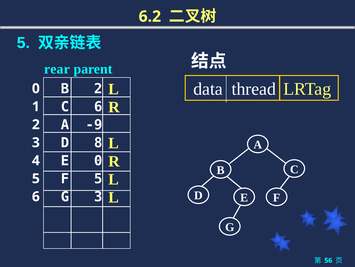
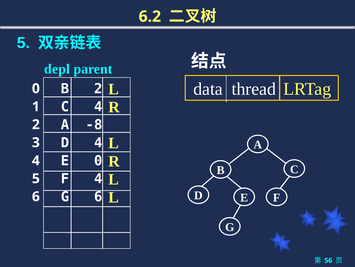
rear: rear -> depl (57, 69)
C 6: 6 -> 4 (98, 107)
-9: -9 -> -8 (94, 125)
D 8: 8 -> 4 (98, 142)
F 5: 5 -> 4 (98, 178)
G 3: 3 -> 6 (98, 196)
